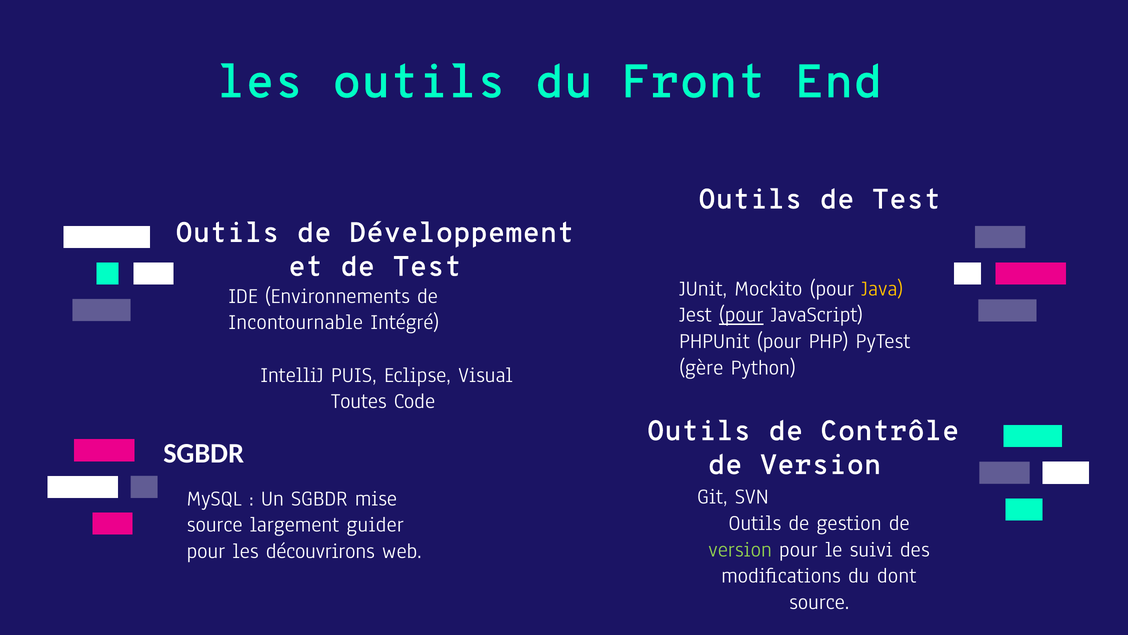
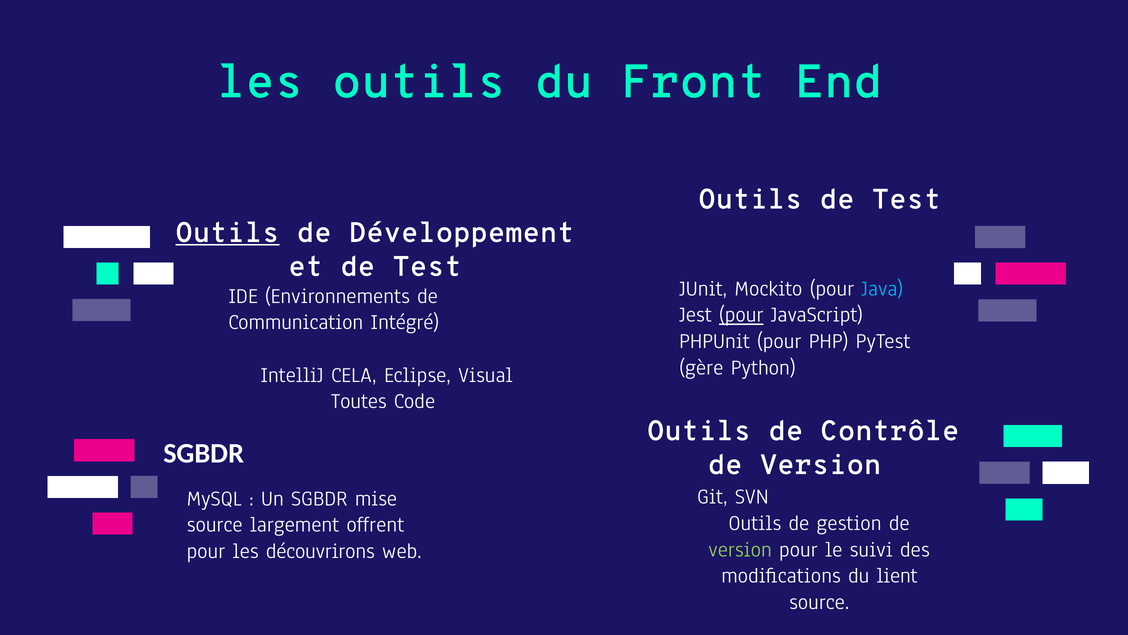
Outils underline: none -> present (227, 232)
Java colour: yellow -> light blue (882, 288)
Incontournable: Incontournable -> Communication (296, 322)
PUIS: PUIS -> CELA (354, 375)
guider: guider -> offrent (375, 524)
dont: dont -> lient (897, 575)
